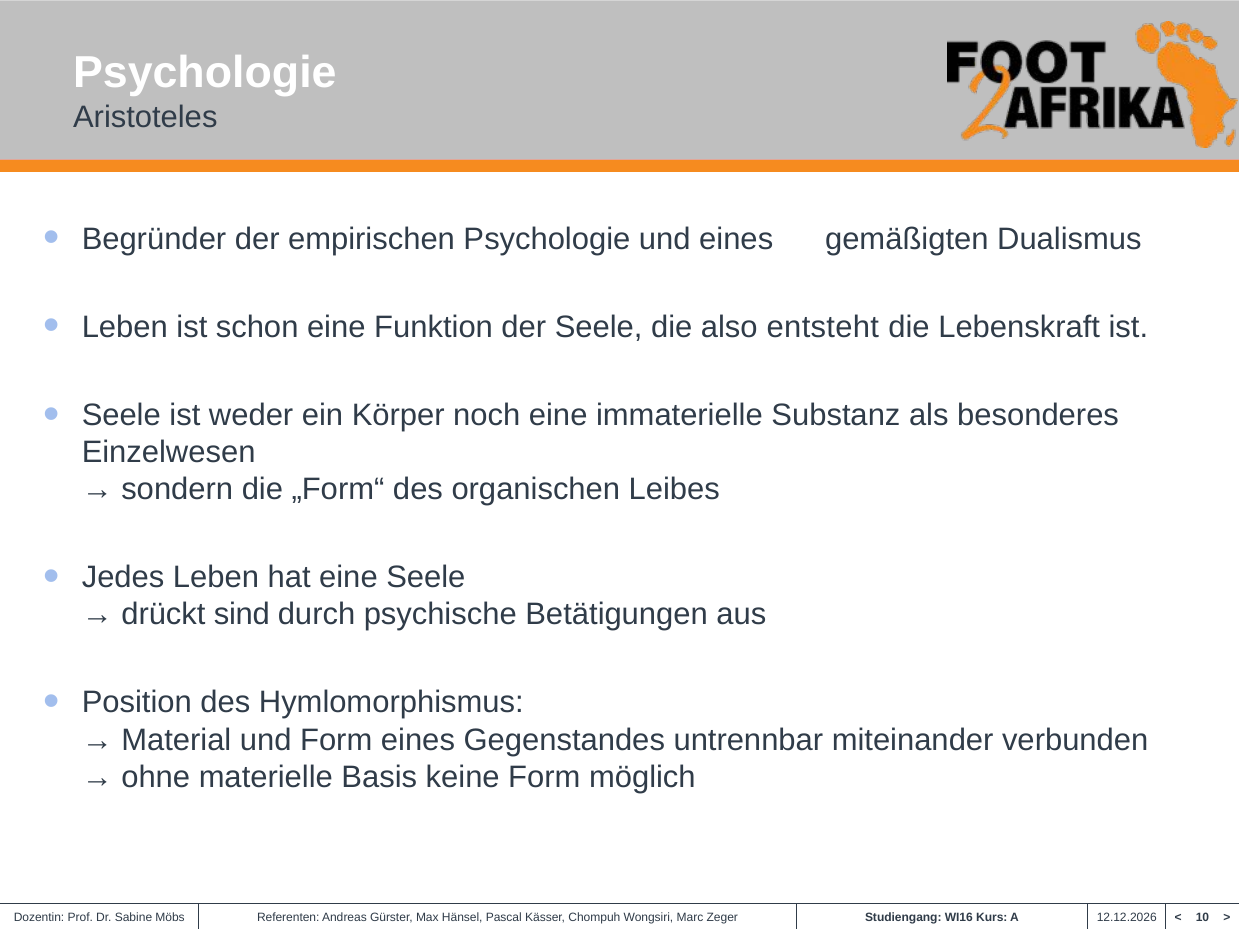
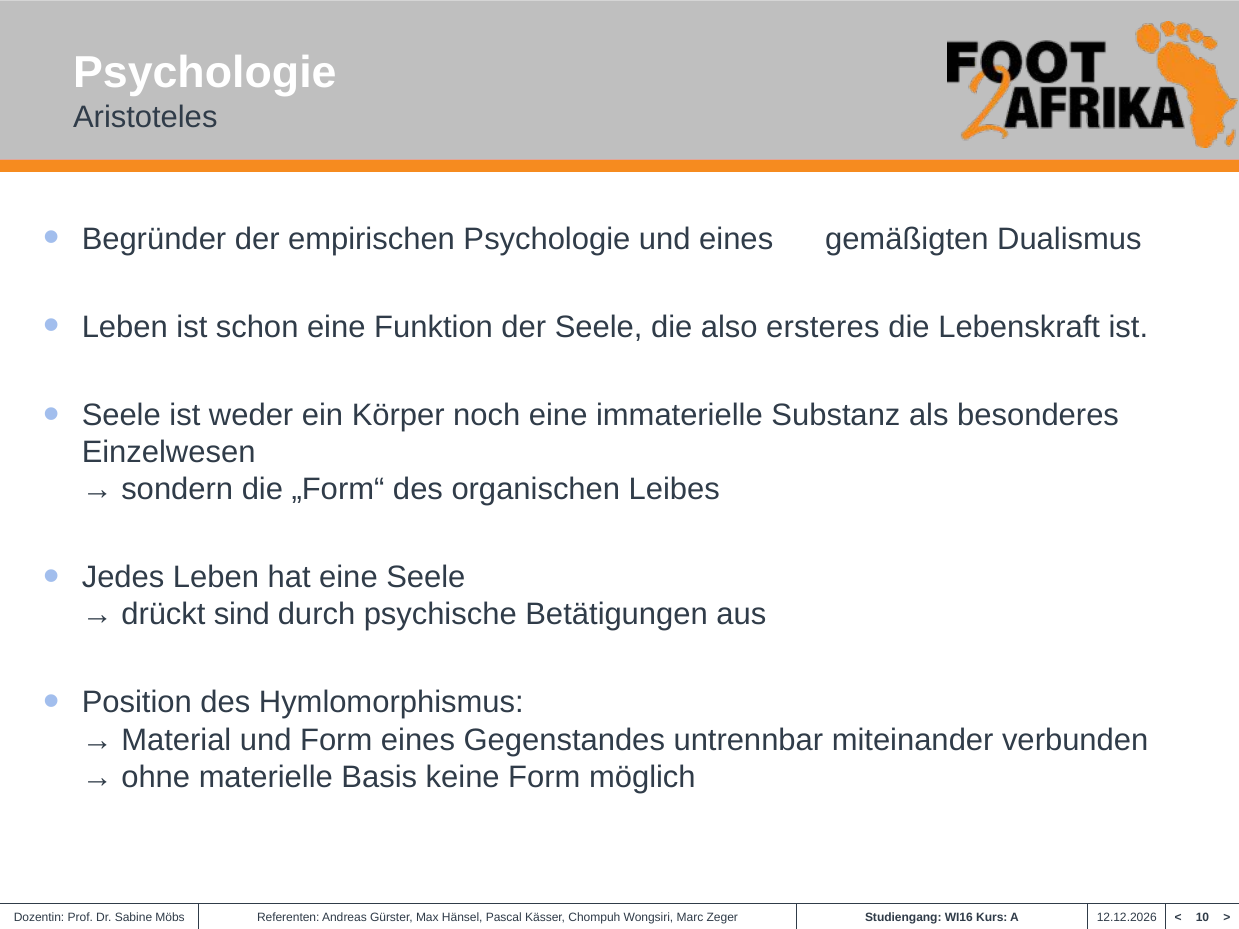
entsteht: entsteht -> ersteres (823, 327)
